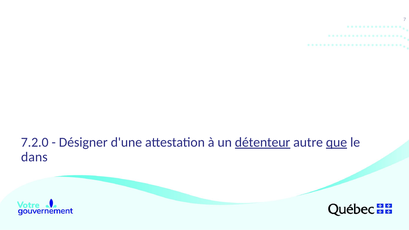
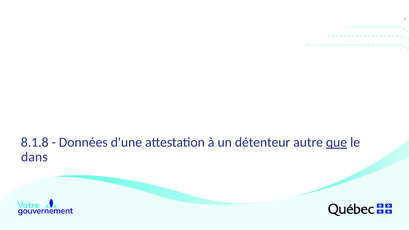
7.2.0: 7.2.0 -> 8.1.8 (35, 142)
Désigner: Désigner -> Données (83, 142)
détenteur underline: present -> none (263, 142)
